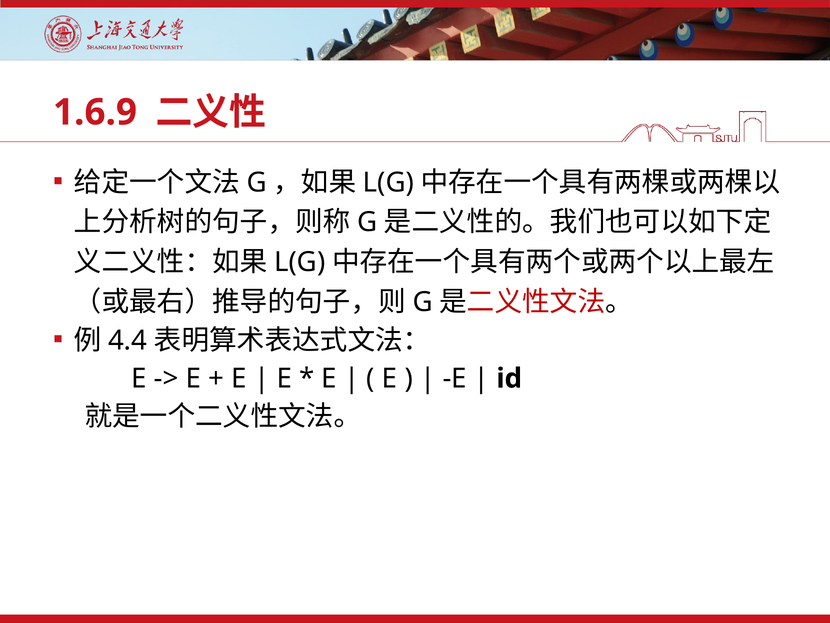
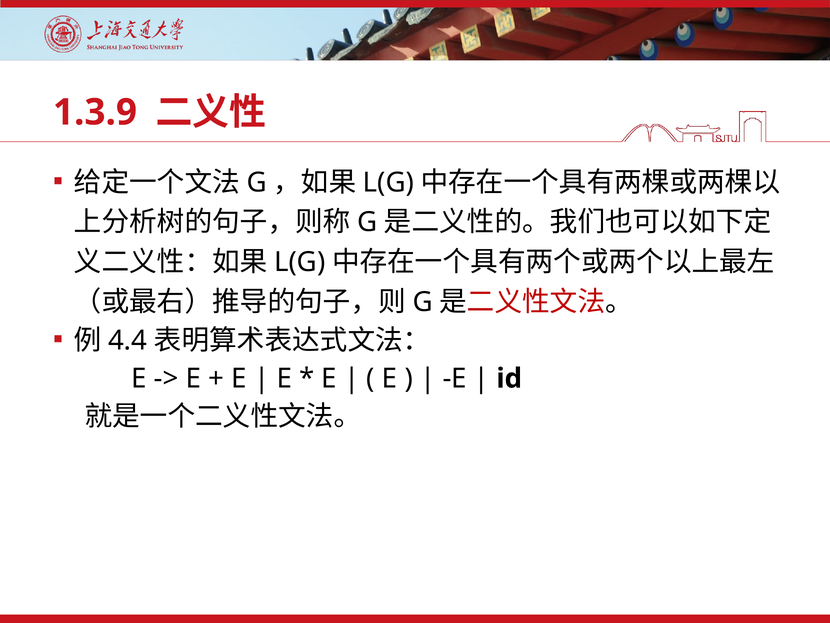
1.6.9: 1.6.9 -> 1.3.9 (95, 112)
